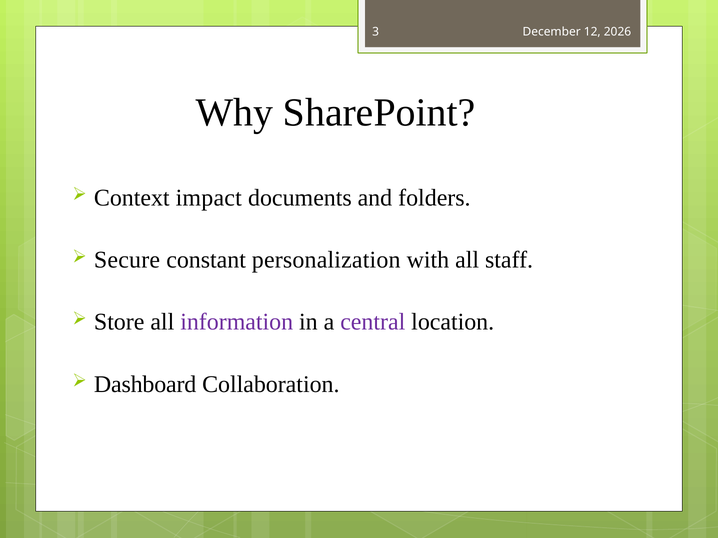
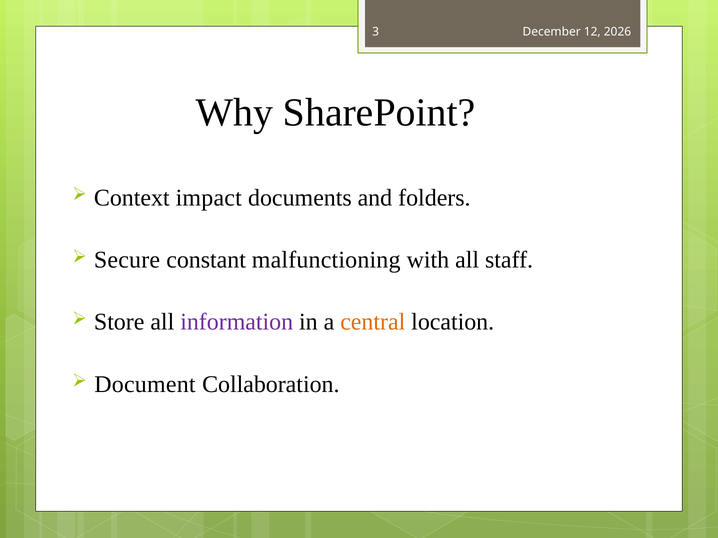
personalization: personalization -> malfunctioning (326, 260)
central colour: purple -> orange (373, 322)
Dashboard: Dashboard -> Document (145, 385)
